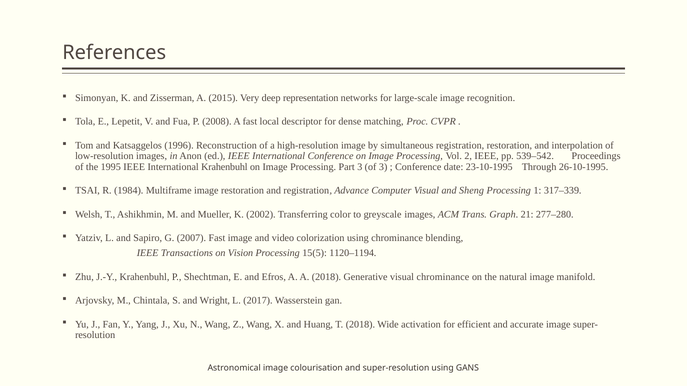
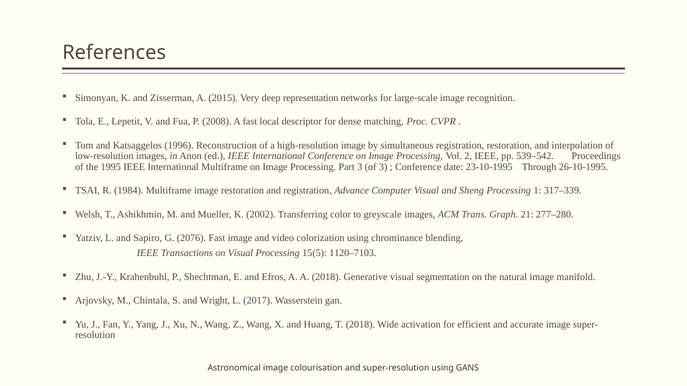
International Krahenbuhl: Krahenbuhl -> Multiframe (224, 167)
2007: 2007 -> 2076 (191, 238)
on Vision: Vision -> Visual (240, 253)
1120–1194: 1120–1194 -> 1120–7103 (353, 253)
visual chrominance: chrominance -> segmentation (443, 277)
